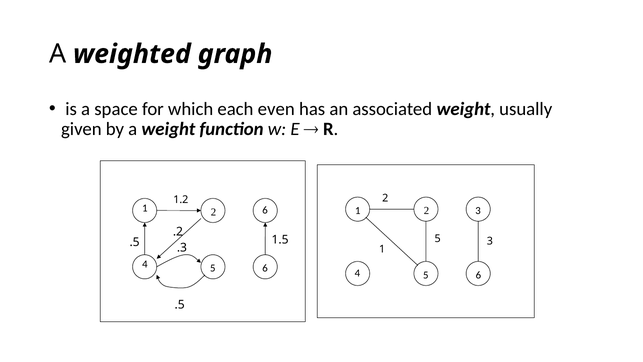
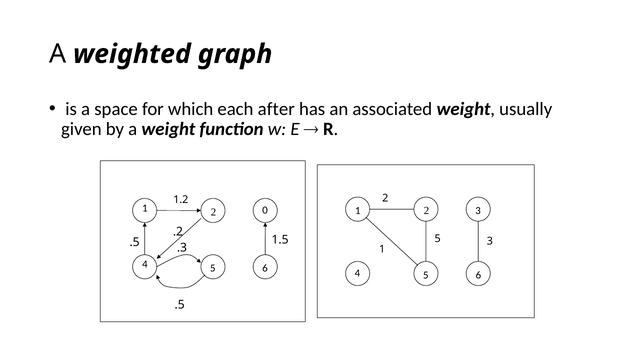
even: even -> after (276, 109)
2 6: 6 -> 0 (265, 210)
